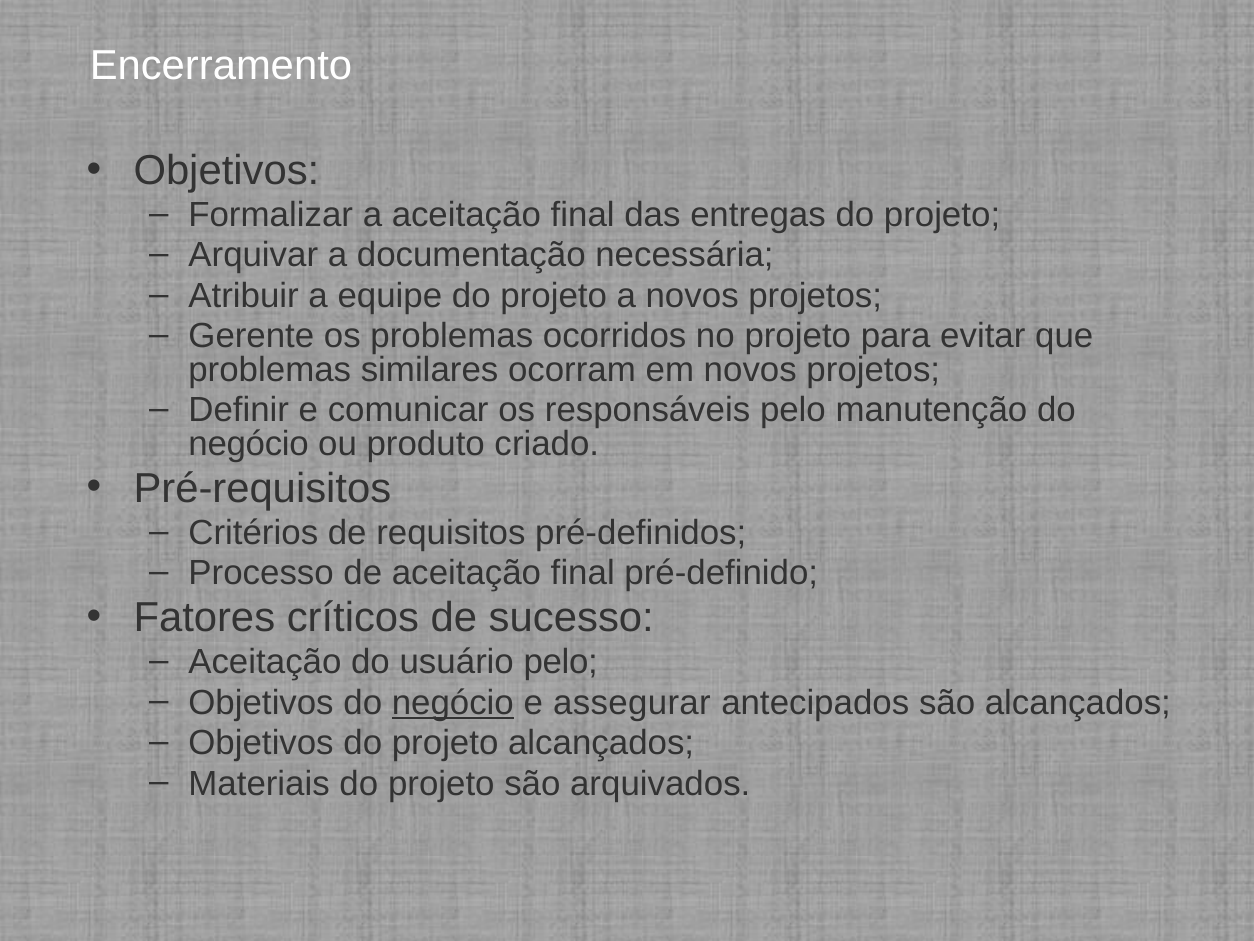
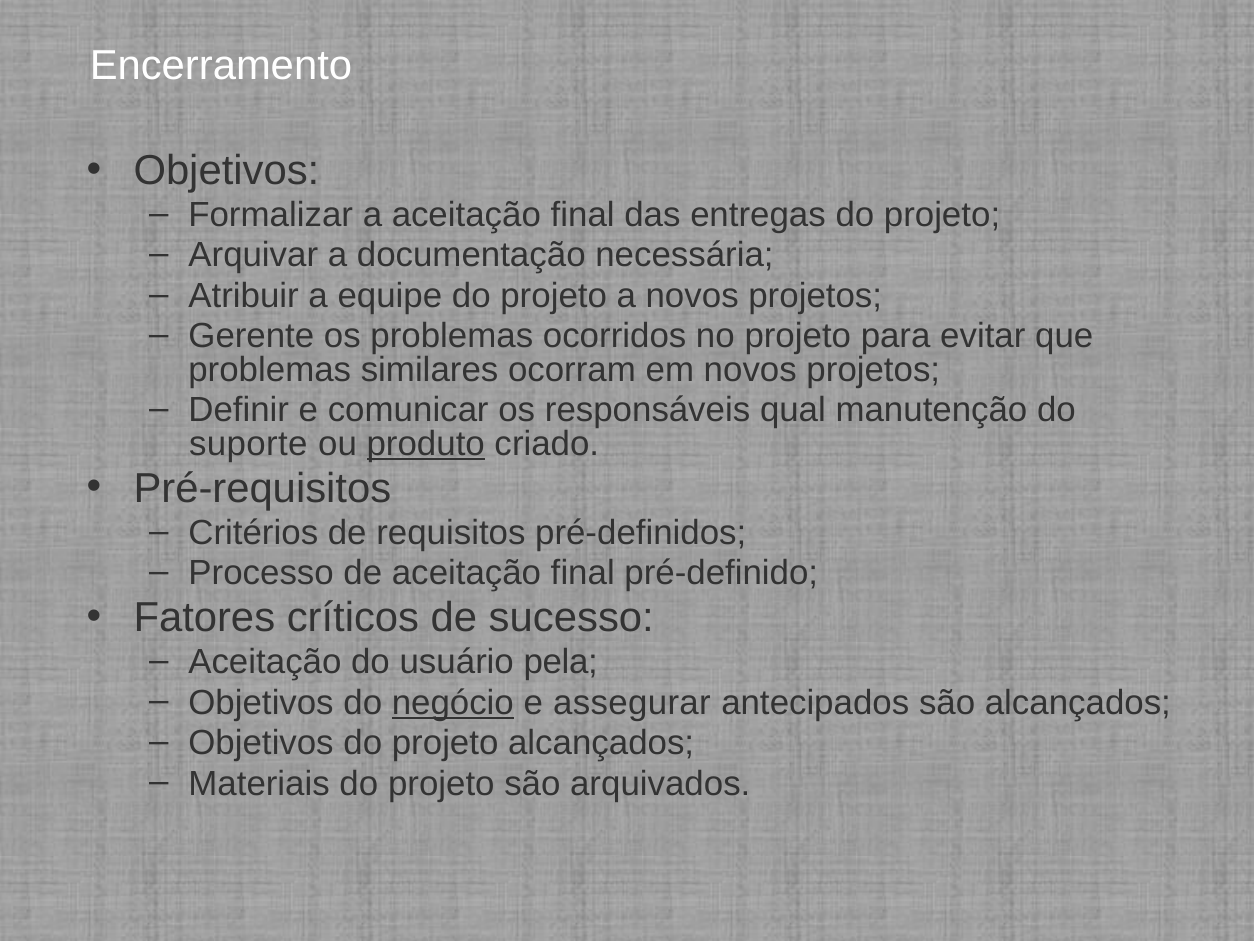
responsáveis pelo: pelo -> qual (793, 410)
negócio: negócio -> suporte (248, 444)
produto underline: none -> present (426, 444)
usuário pelo: pelo -> pela (561, 662)
